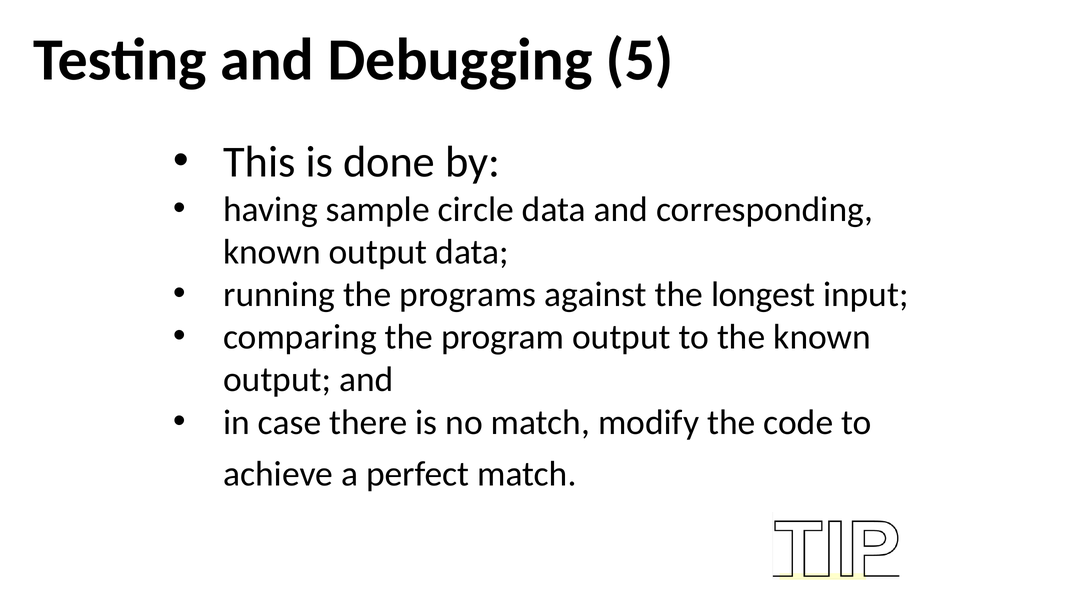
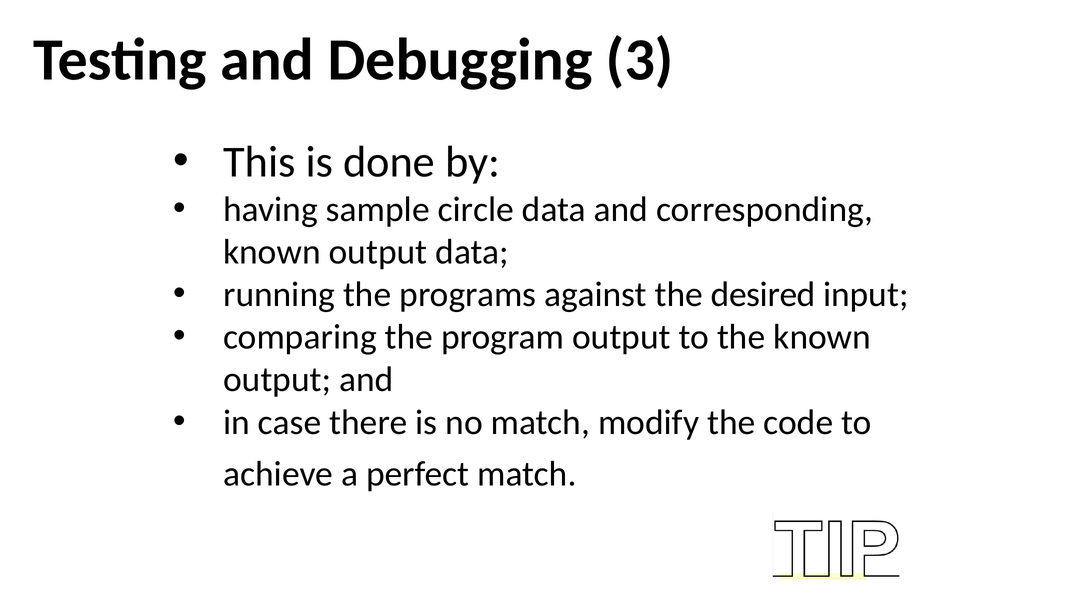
5: 5 -> 3 (640, 60)
longest: longest -> desired (763, 295)
